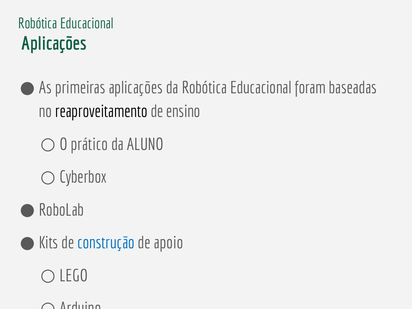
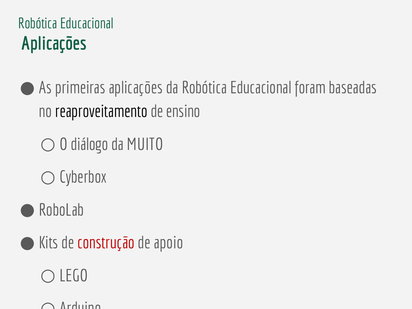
prático: prático -> diálogo (90, 144)
ALUNO: ALUNO -> MUITO (145, 144)
construção colour: blue -> red (106, 243)
